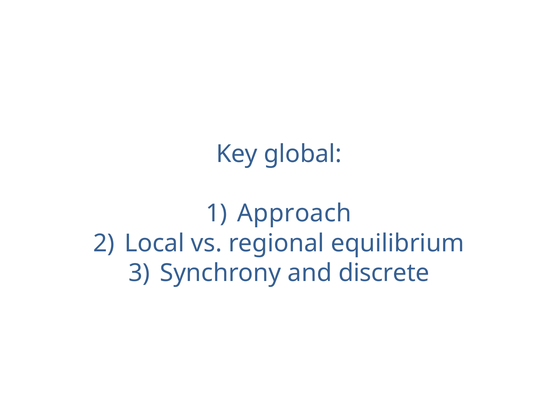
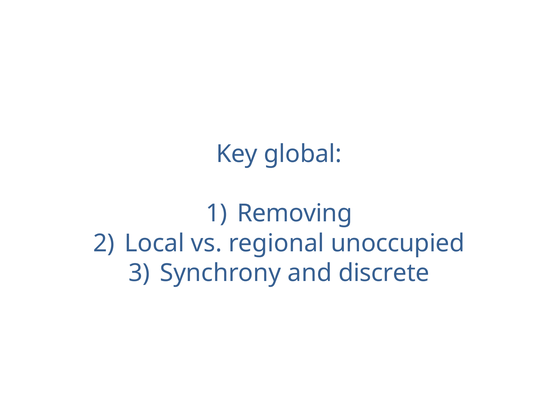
Approach: Approach -> Removing (295, 213)
equilibrium: equilibrium -> unoccupied (398, 243)
